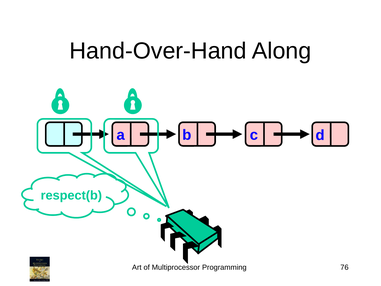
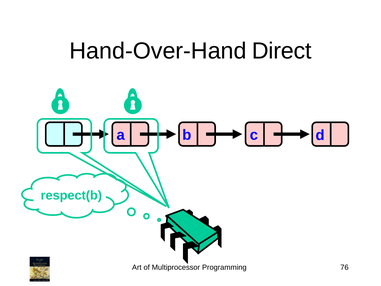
Along: Along -> Direct (282, 51)
